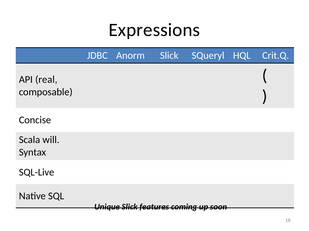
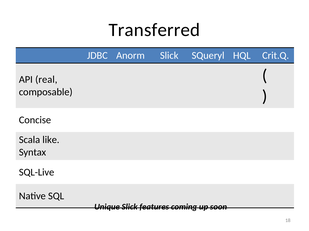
Expressions: Expressions -> Transferred (154, 30)
will: will -> like (51, 140)
